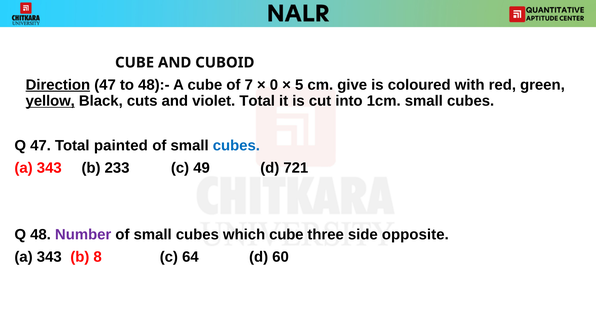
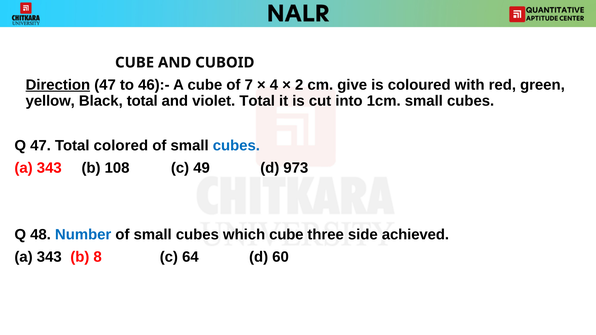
48):-: 48):- -> 46):- (154, 85)
0: 0 -> 4 (274, 85)
5: 5 -> 2 (299, 85)
yellow underline: present -> none (50, 101)
Black cuts: cuts -> total (142, 101)
painted: painted -> colored (121, 146)
233: 233 -> 108 (117, 168)
721: 721 -> 973 (296, 168)
Number colour: purple -> blue (83, 235)
opposite: opposite -> achieved (415, 235)
